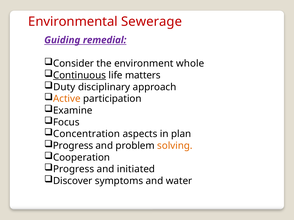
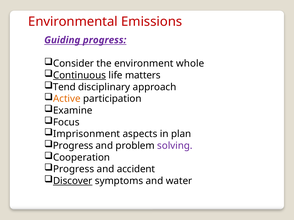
Sewerage: Sewerage -> Emissions (152, 22)
Guiding remedial: remedial -> progress (105, 40)
Duty: Duty -> Tend (64, 87)
Concentration: Concentration -> Imprisonment (87, 134)
solving colour: orange -> purple (175, 146)
initiated: initiated -> accident (136, 170)
Discover underline: none -> present (73, 181)
